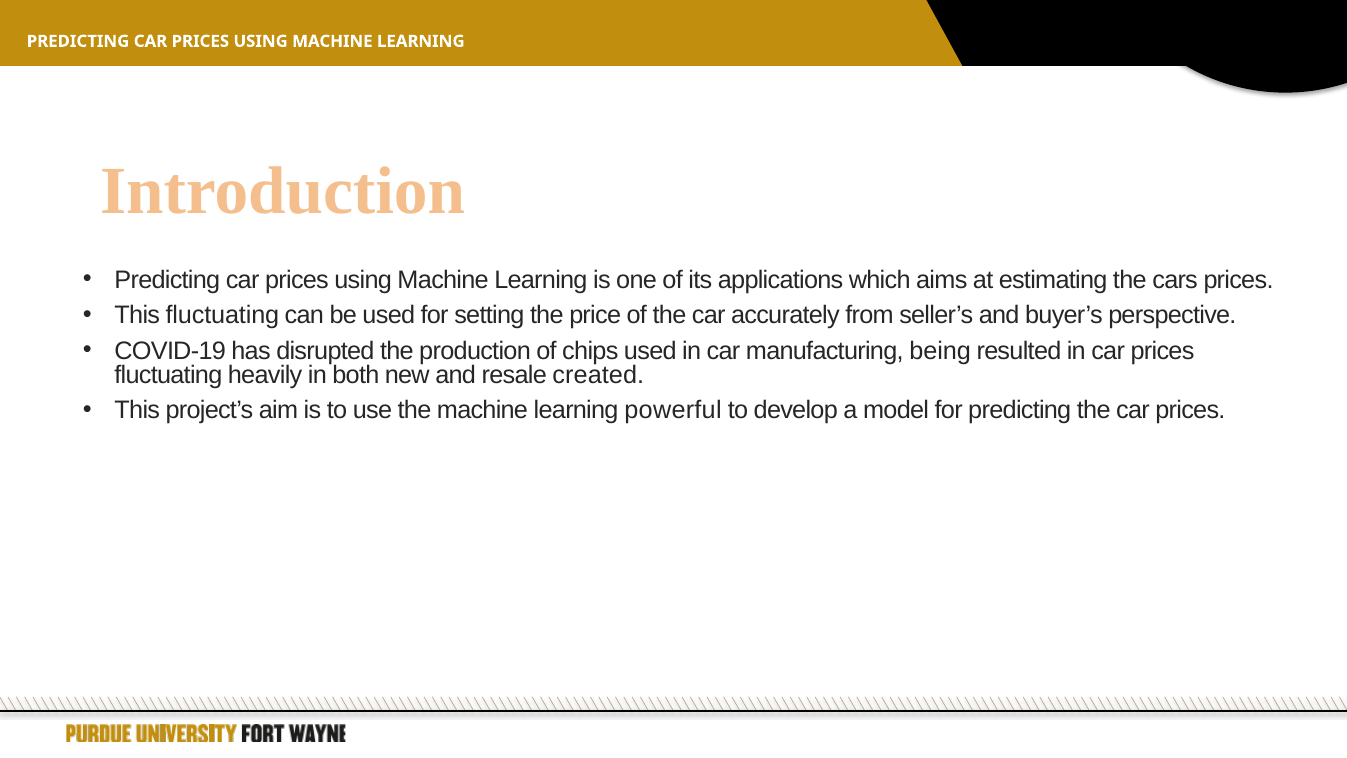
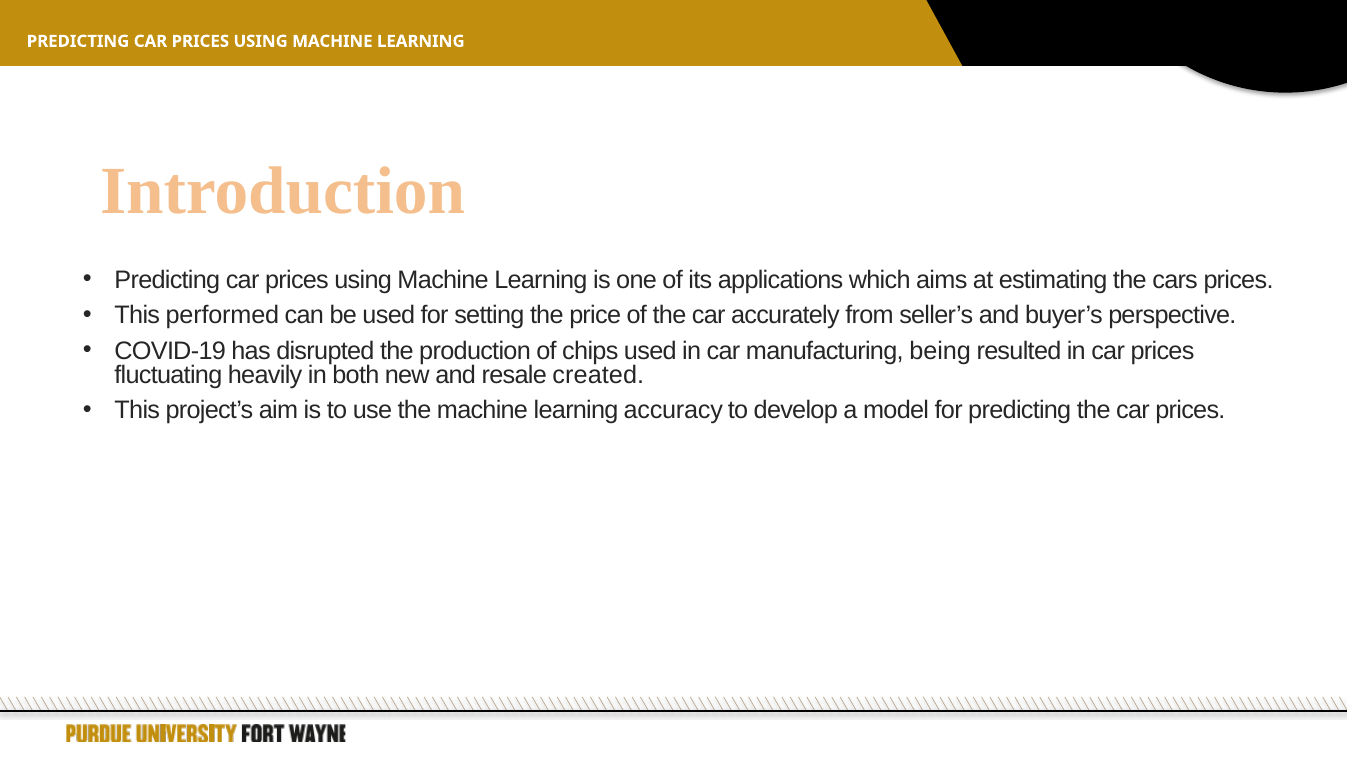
This fluctuating: fluctuating -> performed (222, 315)
powerful: powerful -> accuracy (673, 410)
